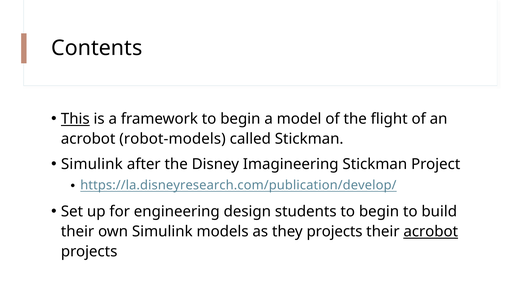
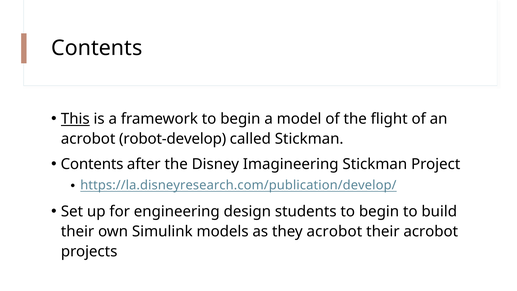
robot-models: robot-models -> robot-develop (173, 139)
Simulink: Simulink -> Contents (92, 164)
they projects: projects -> acrobot (334, 231)
acrobot underline: present -> none (431, 231)
